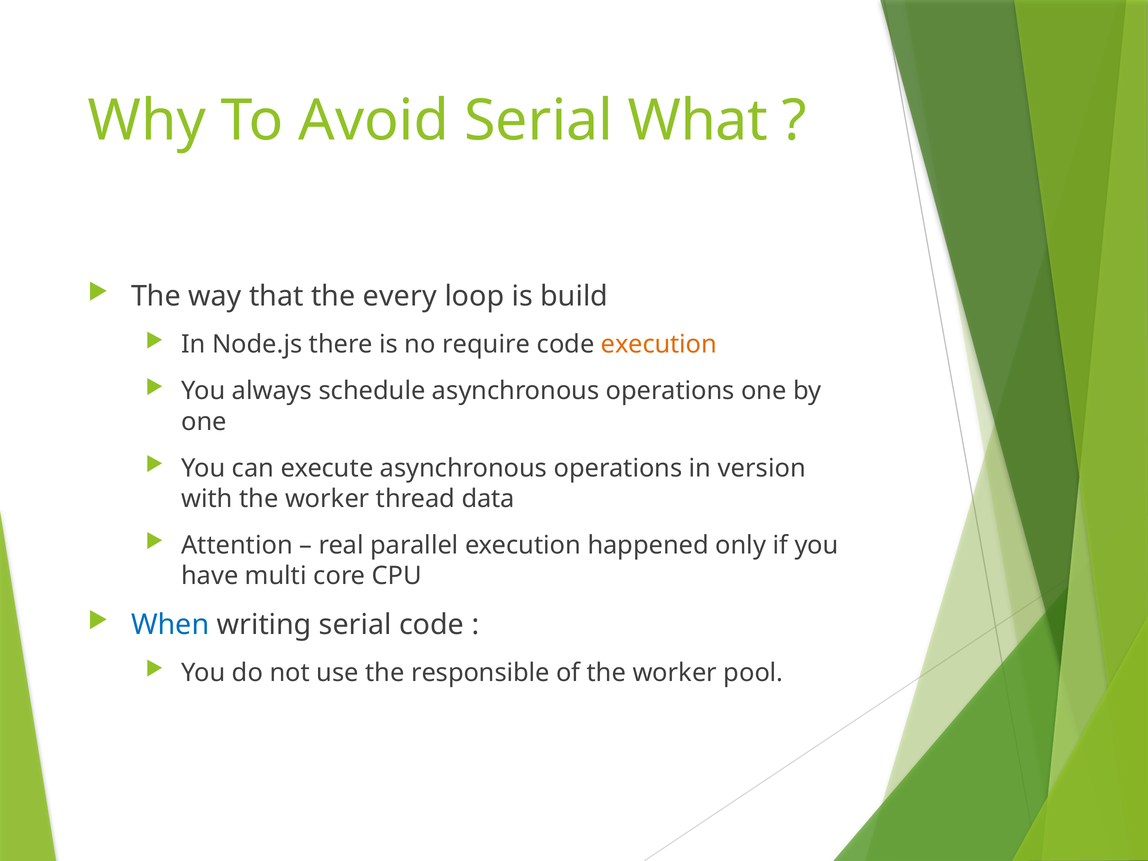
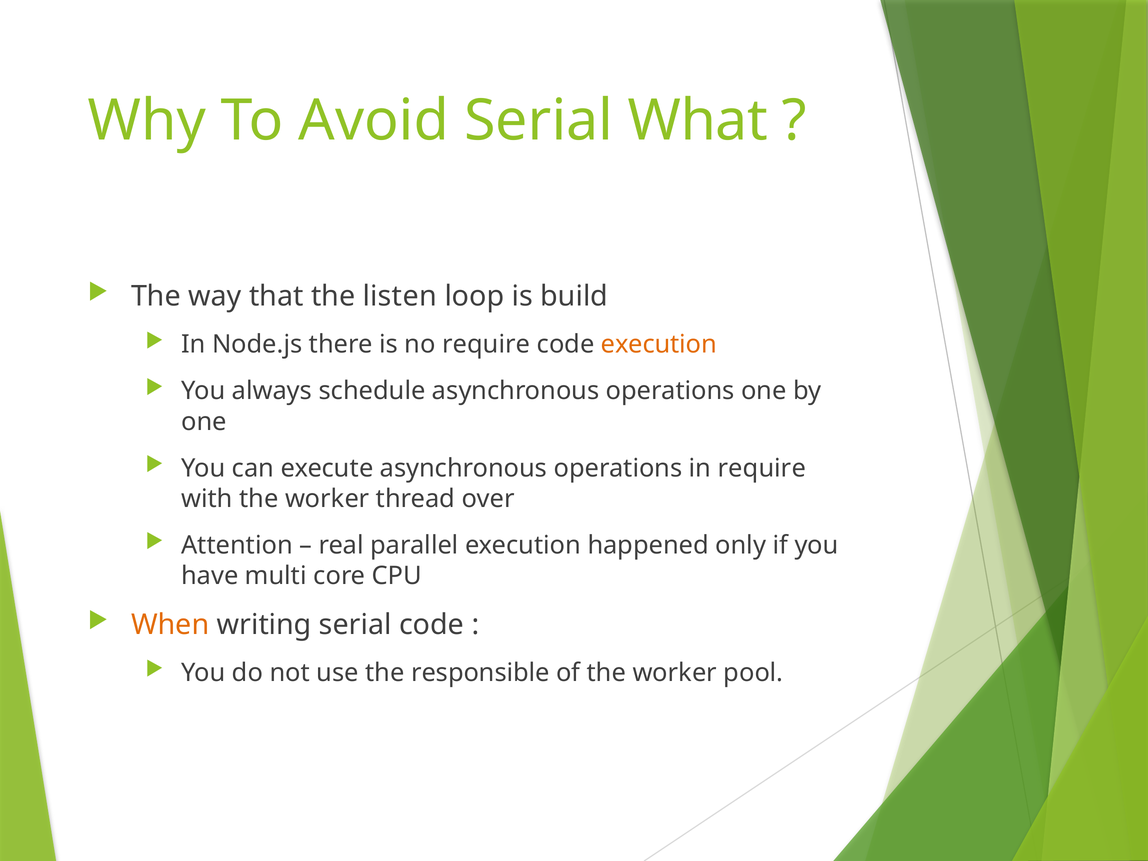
every: every -> listen (400, 296)
in version: version -> require (762, 468)
data: data -> over (488, 499)
When colour: blue -> orange (170, 625)
